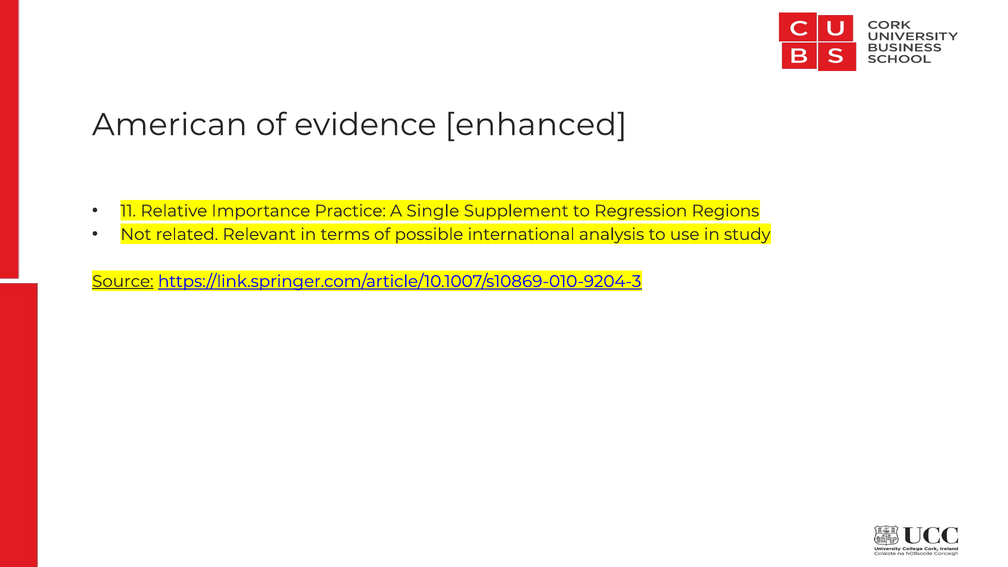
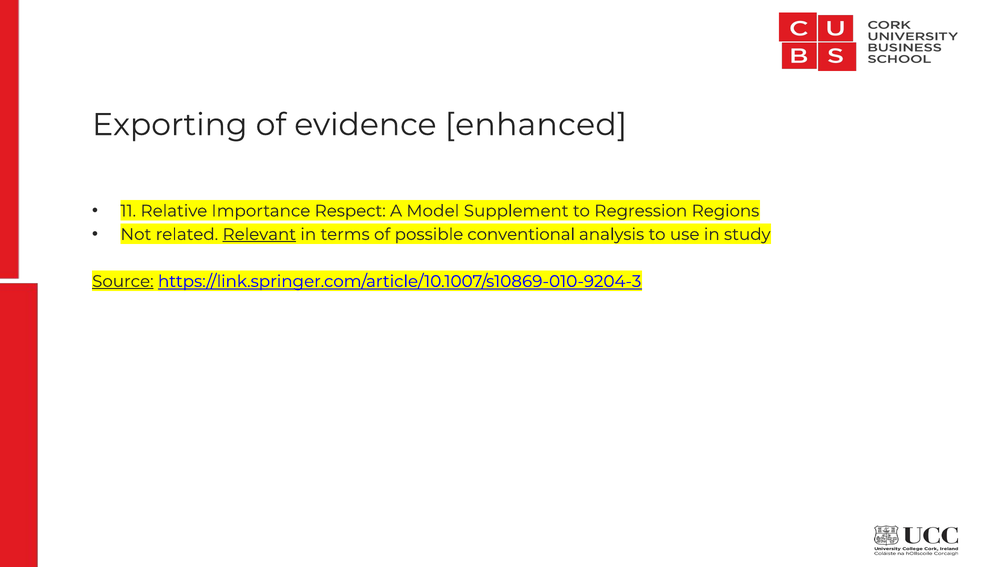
American: American -> Exporting (170, 125)
Practice: Practice -> Respect (350, 211)
Single: Single -> Model (433, 211)
Relevant underline: none -> present (259, 234)
international: international -> conventional (521, 234)
